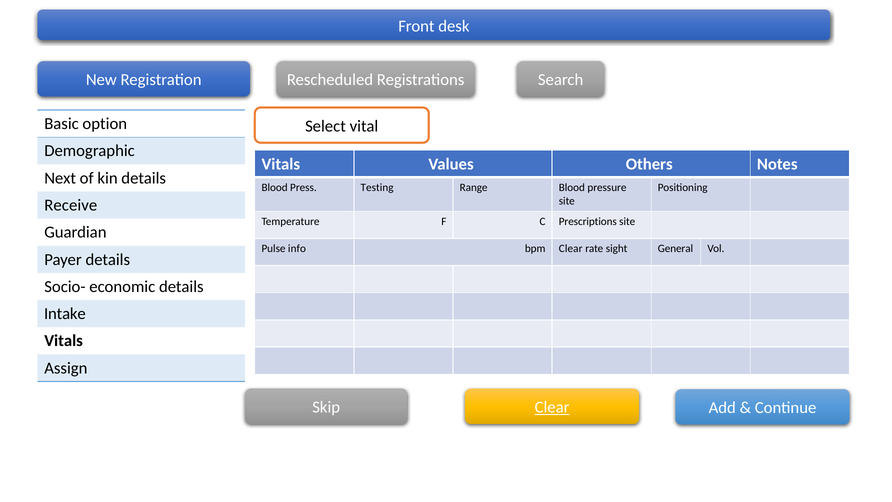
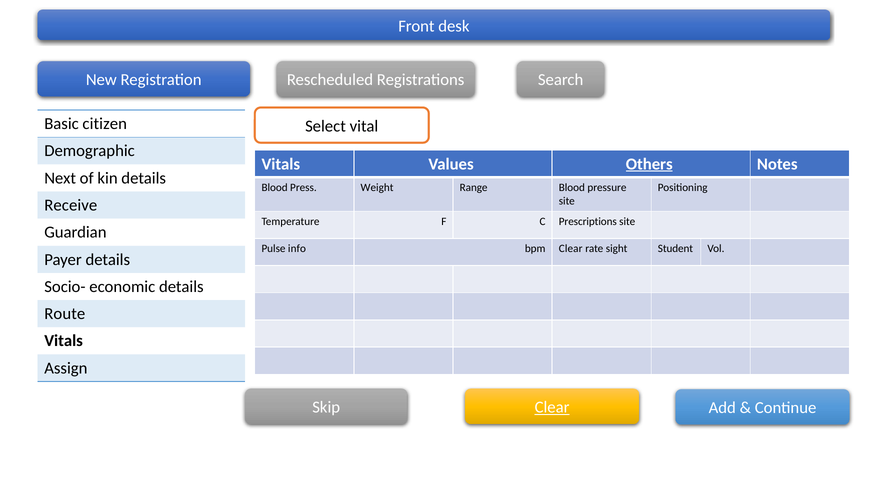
option: option -> citizen (105, 124)
Others underline: none -> present (649, 164)
Testing: Testing -> Weight (377, 188)
General: General -> Student (675, 249)
Intake: Intake -> Route (65, 314)
